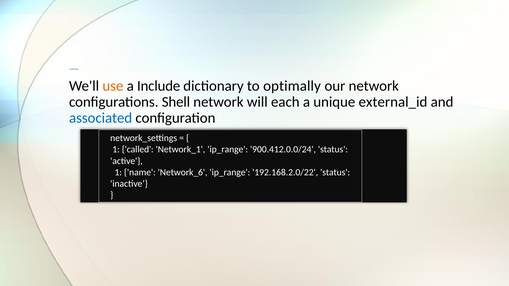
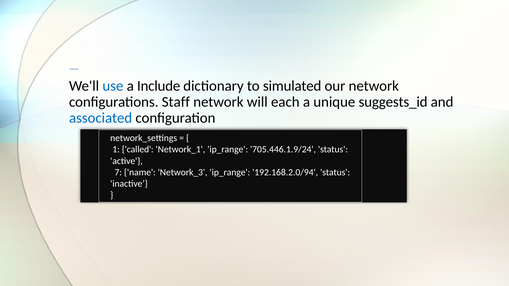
use colour: orange -> blue (113, 86)
optimally: optimally -> simulated (292, 86)
Shell: Shell -> Staff (176, 102)
external_id: external_id -> suggests_id (393, 102)
900.412.0.0/24: 900.412.0.0/24 -> 705.446.1.9/24 (283, 150)
1: 1 -> 7 (118, 172)
Network_6: Network_6 -> Network_3 (183, 172)
192.168.2.0/22: 192.168.2.0/22 -> 192.168.2.0/94 (285, 172)
